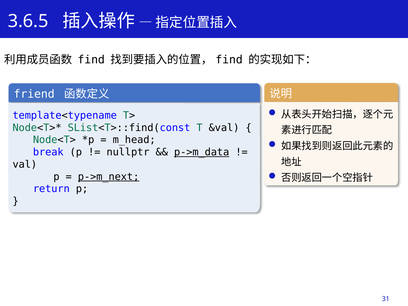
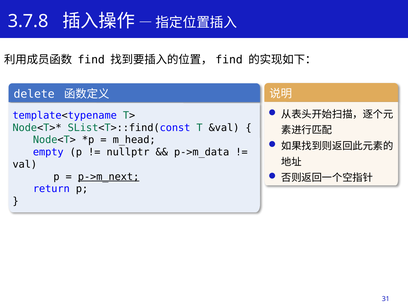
3.6.5: 3.6.5 -> 3.7.8 (28, 21)
friend: friend -> delete (34, 94)
break: break -> empty (48, 152)
p->m_data underline: present -> none (202, 152)
